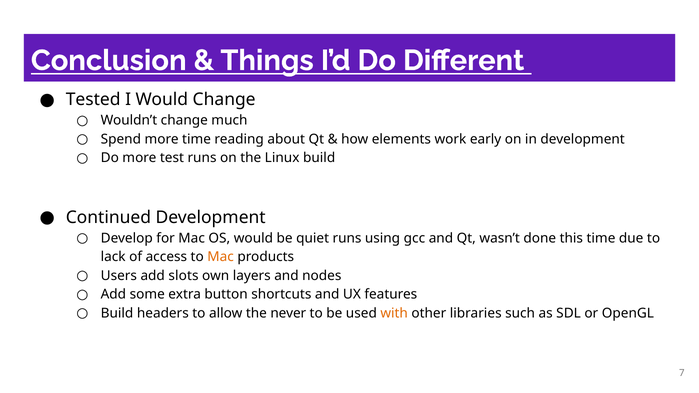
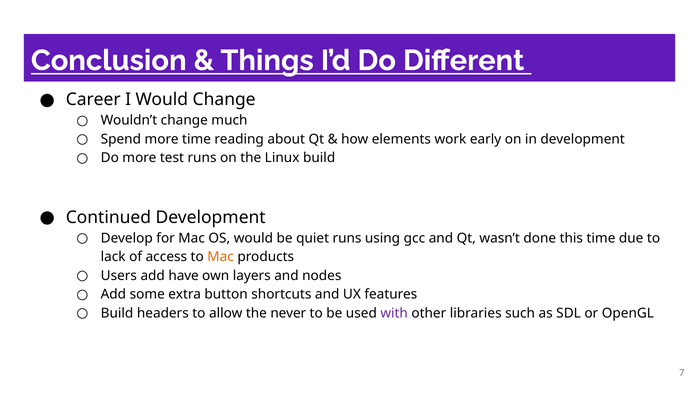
Tested: Tested -> Career (93, 100)
slots: slots -> have (184, 276)
with colour: orange -> purple (394, 313)
